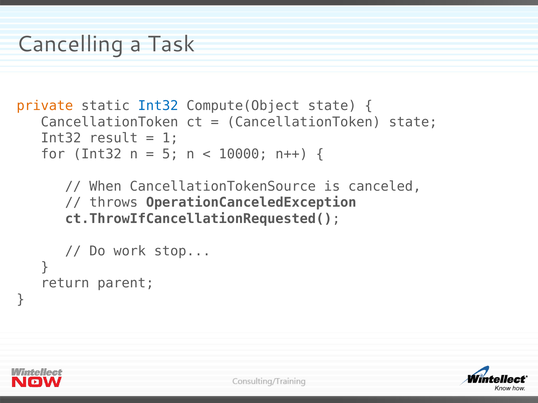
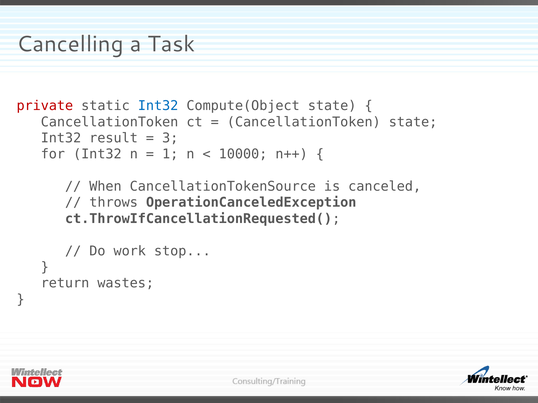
private colour: orange -> red (45, 106)
1: 1 -> 3 (170, 138)
5: 5 -> 1 (170, 154)
parent: parent -> wastes (126, 283)
